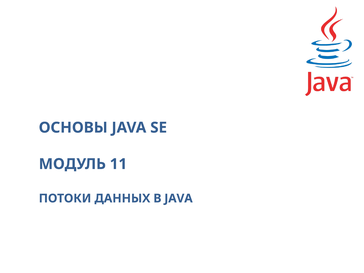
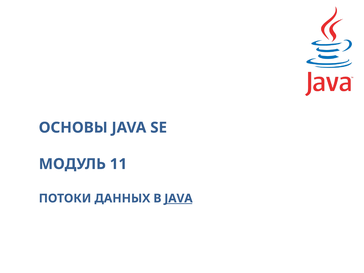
JAVA underline: none -> present (178, 198)
